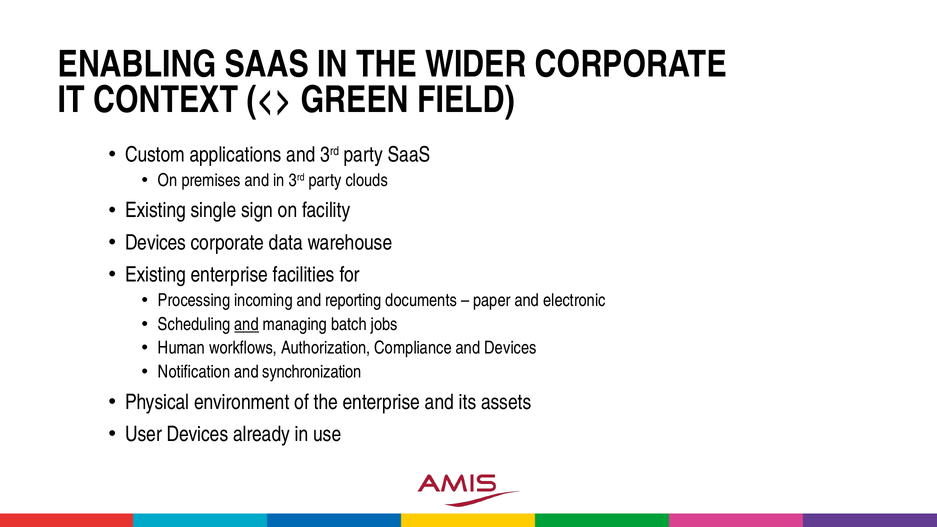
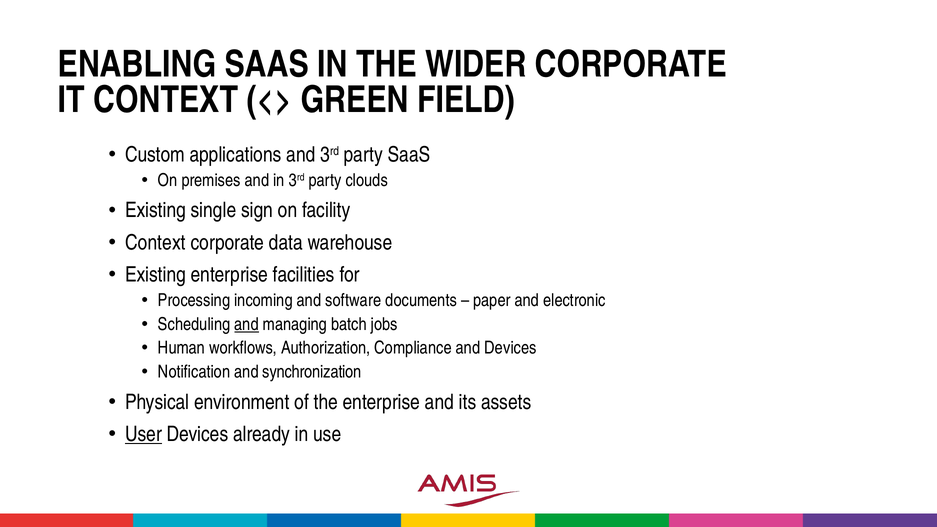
Devices: Devices -> Context (155, 243)
reporting: reporting -> software (353, 300)
User underline: none -> present (143, 434)
